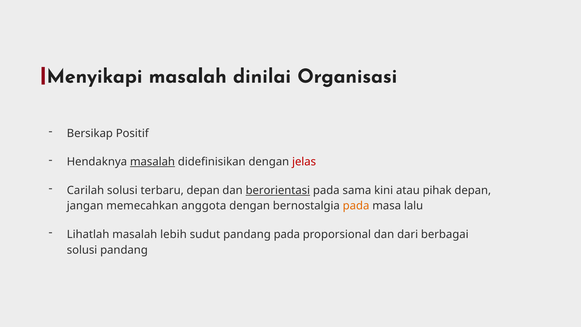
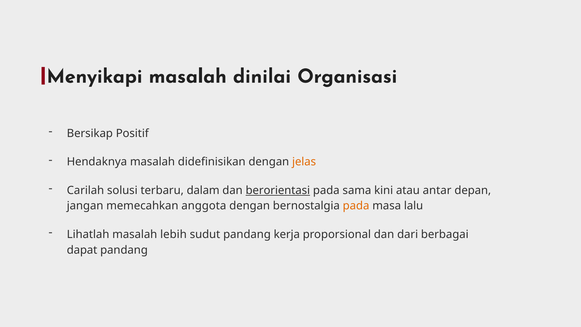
masalah underline: present -> none (152, 162)
jelas colour: red -> orange (304, 162)
terbaru depan: depan -> dalam (203, 190)
pihak: pihak -> antar (437, 190)
pandang pada: pada -> kerja (287, 234)
solusi: solusi -> dapat (82, 250)
